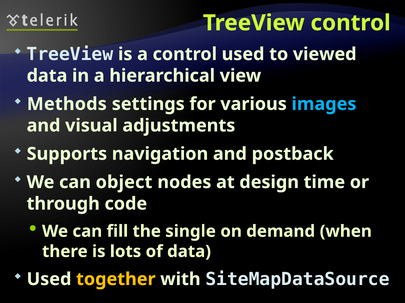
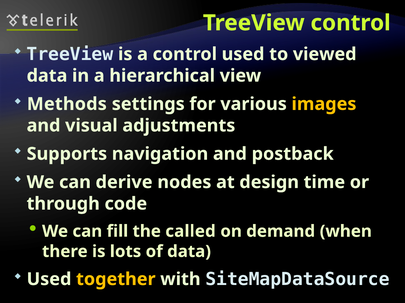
images colour: light blue -> yellow (324, 104)
object: object -> derive (124, 183)
single: single -> called (191, 232)
